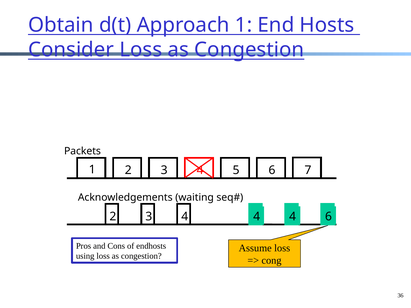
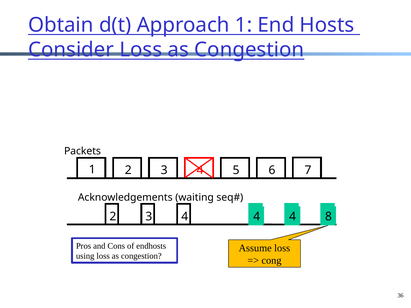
4 6: 6 -> 8 (329, 217)
